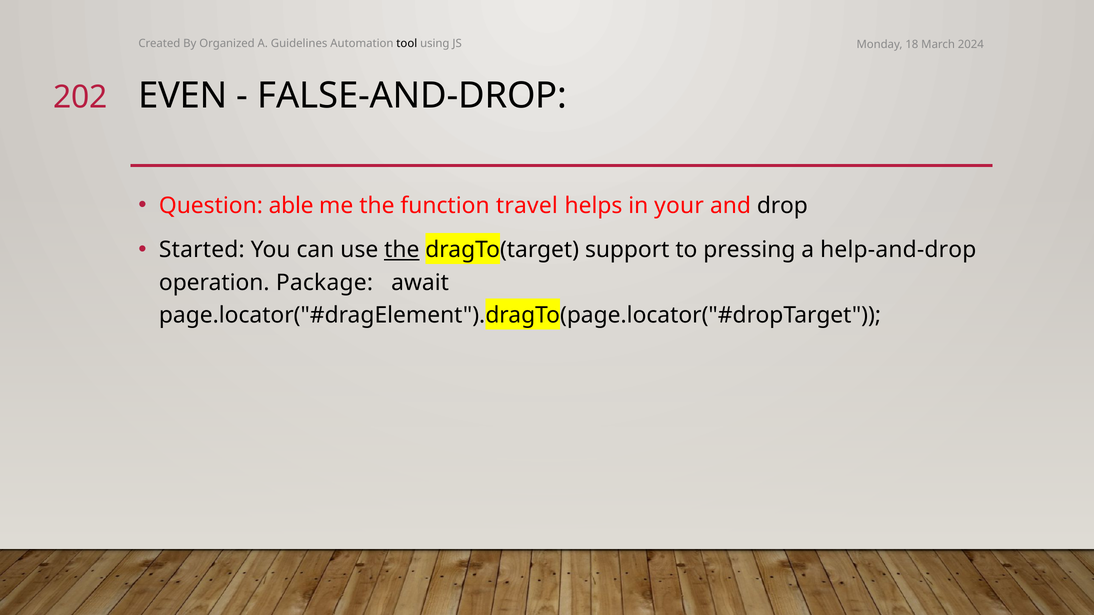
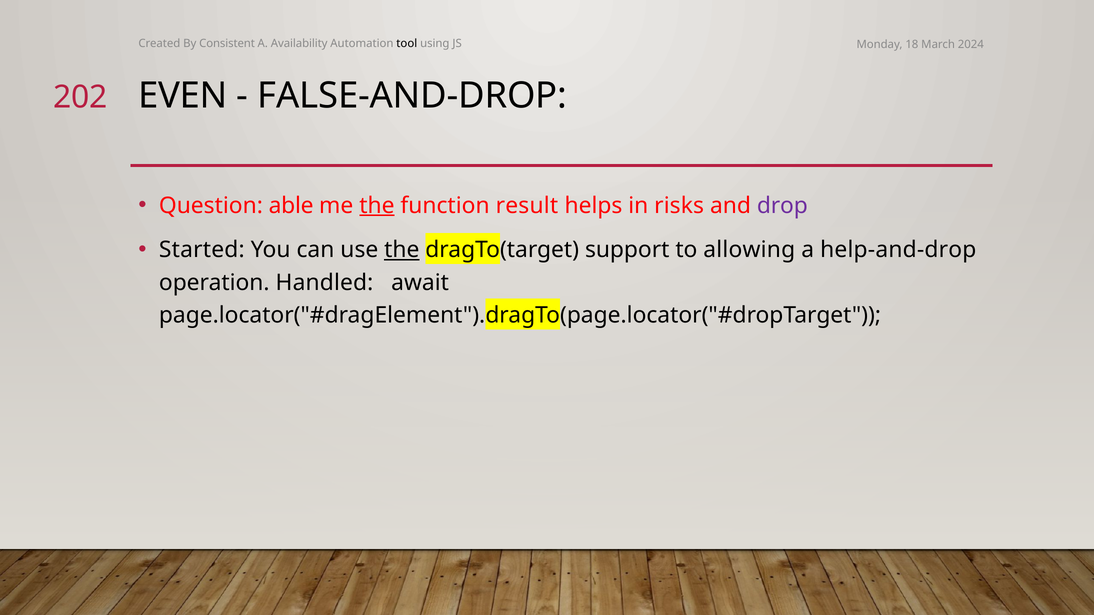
Organized: Organized -> Consistent (227, 43)
Guidelines: Guidelines -> Availability (299, 43)
the underline: none -> present (377, 206)
travel: travel -> result (527, 206)
your: your -> risks (679, 206)
drop colour: black -> purple (782, 206)
pressing: pressing -> allowing (749, 250)
Package: Package -> Handled (324, 283)
